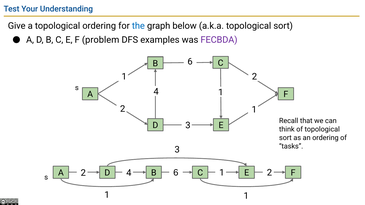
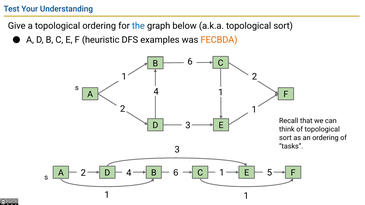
problem: problem -> heuristic (101, 40)
FECBDA colour: purple -> orange (219, 40)
6 2: 2 -> 5 (269, 173)
